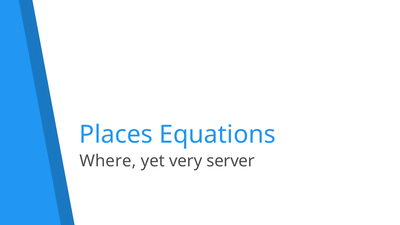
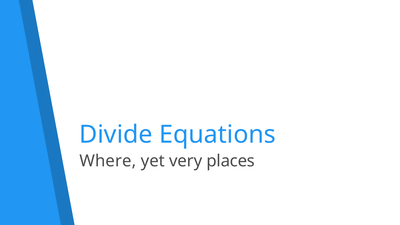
Places: Places -> Divide (116, 135)
server: server -> places (231, 161)
